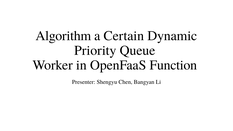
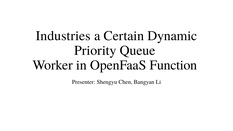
Algorithm: Algorithm -> Industries (63, 36)
